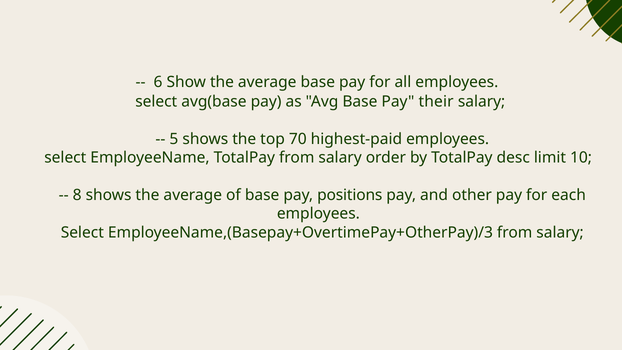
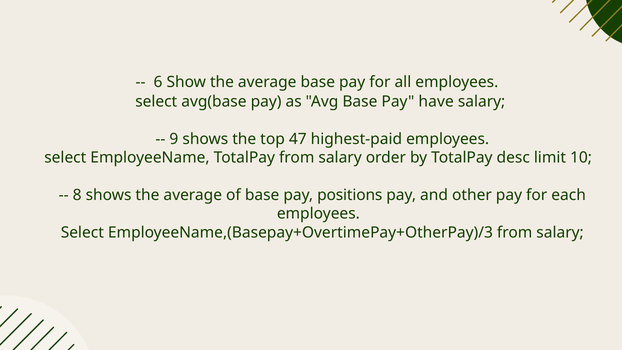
their: their -> have (436, 102)
5: 5 -> 9 (174, 139)
70: 70 -> 47 (298, 139)
